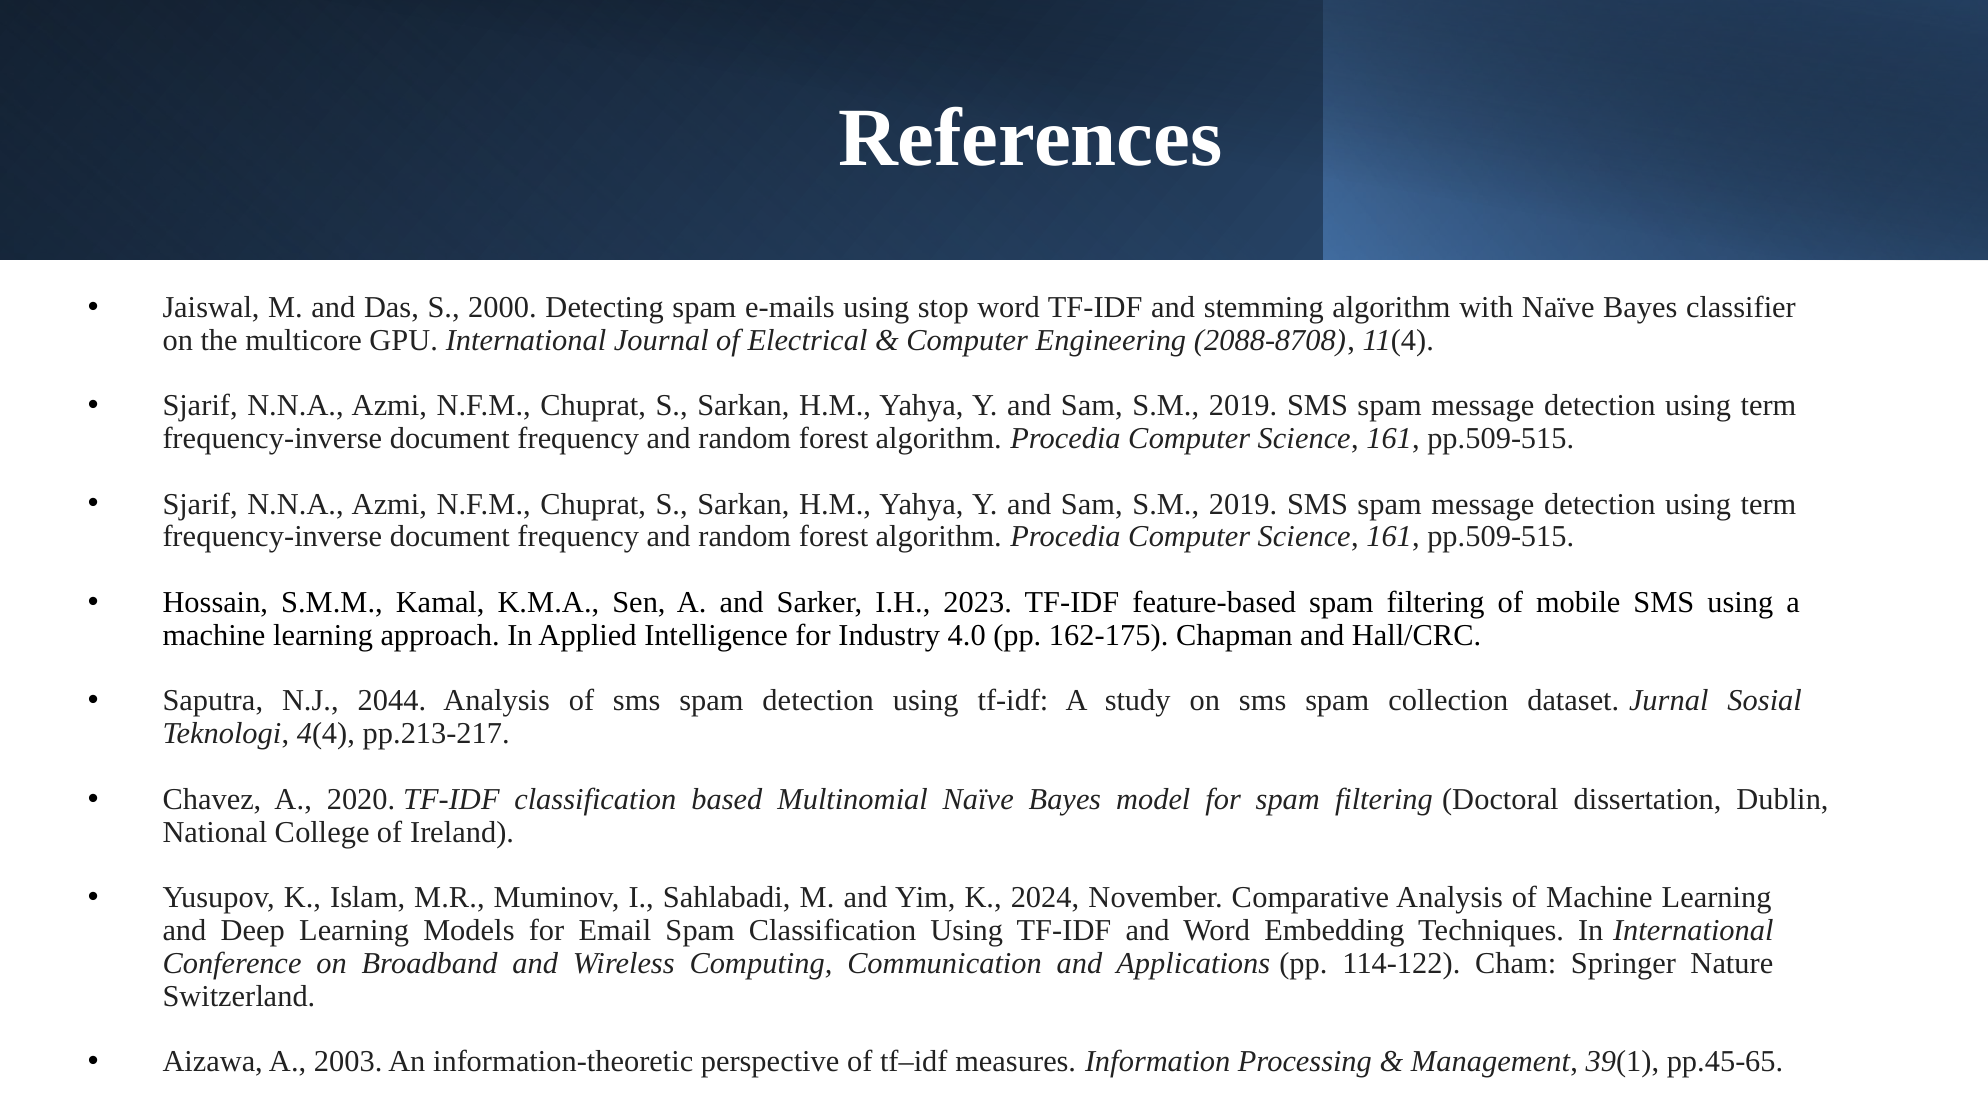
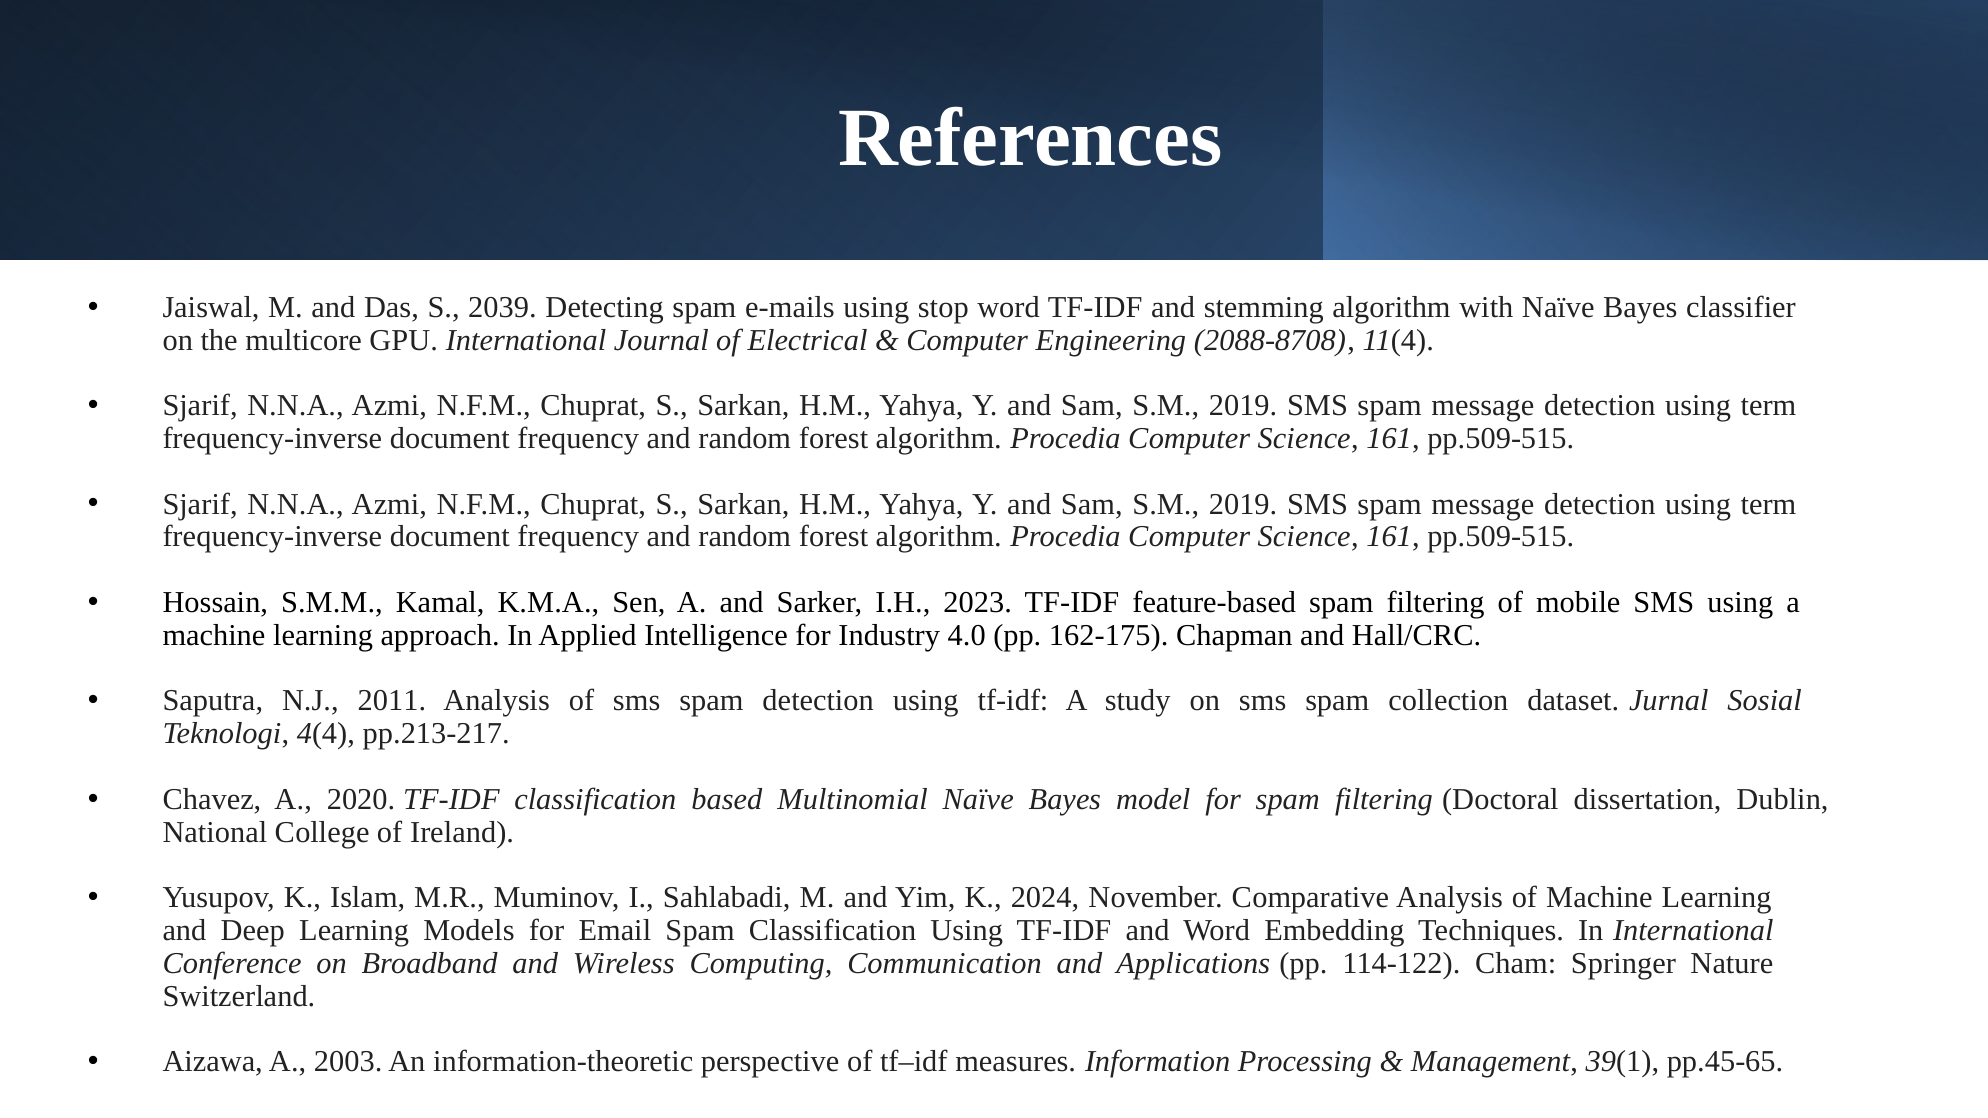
2000: 2000 -> 2039 (502, 308)
2044: 2044 -> 2011 (392, 701)
